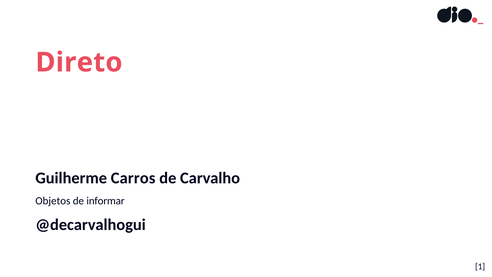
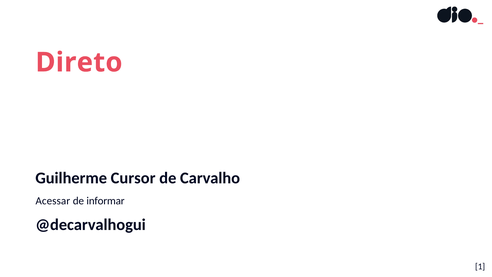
Carros: Carros -> Cursor (133, 178)
Objetos: Objetos -> Acessar (53, 201)
